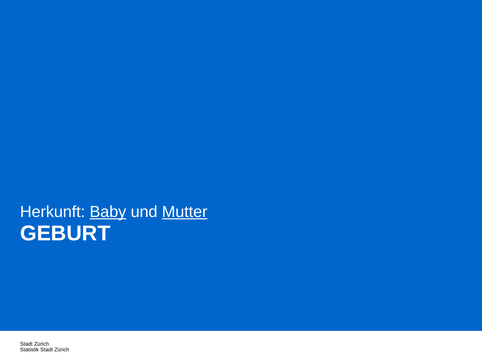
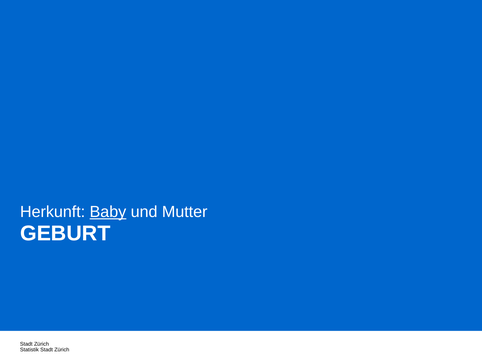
Mutter underline: present -> none (185, 212)
